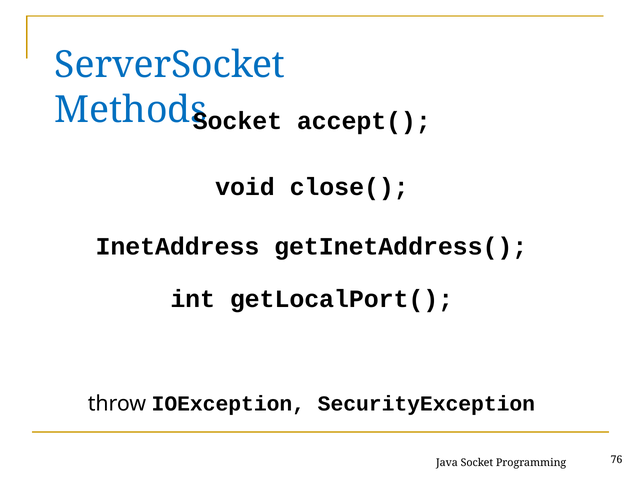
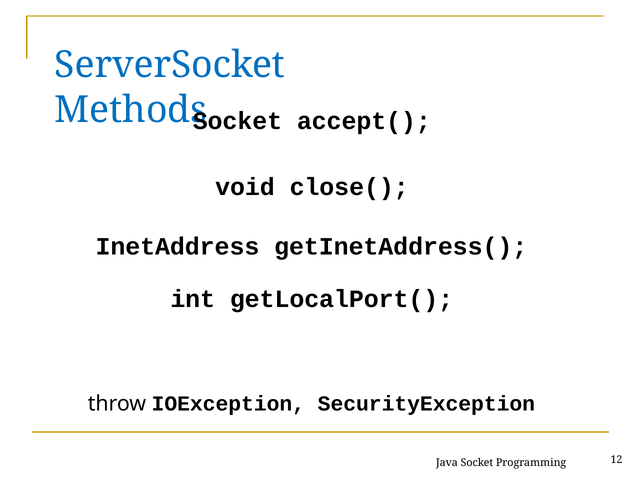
76: 76 -> 12 (616, 461)
